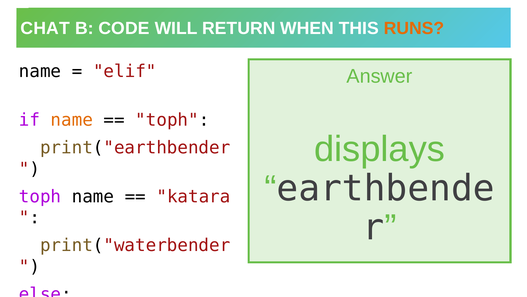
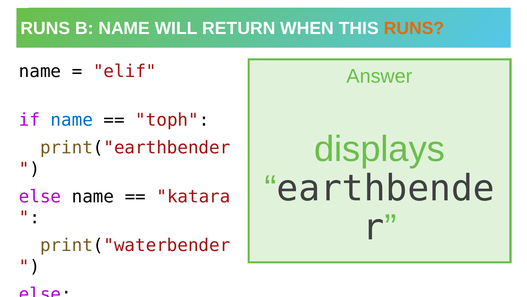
CHAT: CHAT -> RUNS (45, 28)
B CODE: CODE -> NAME (124, 28)
name colour: orange -> blue (72, 120)
toph: toph -> else (40, 196)
